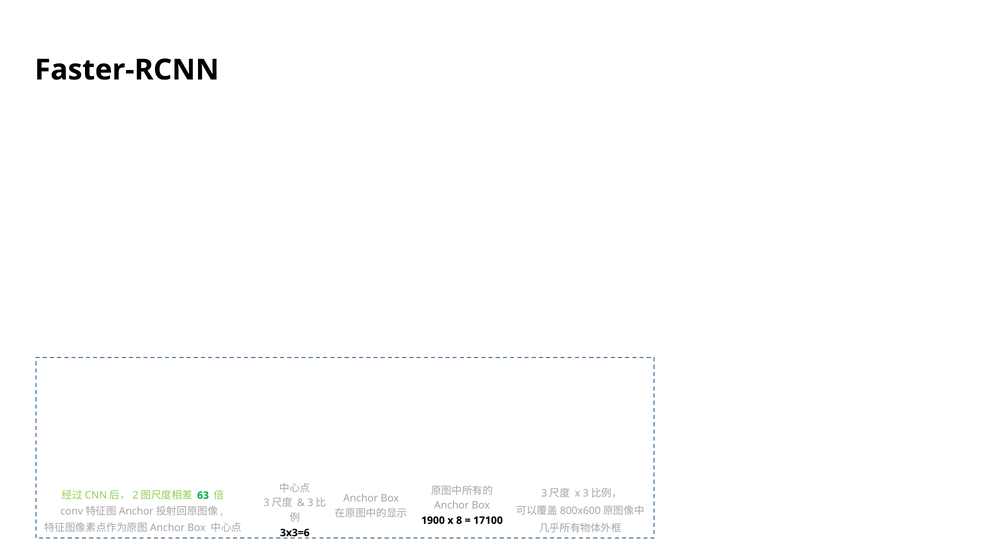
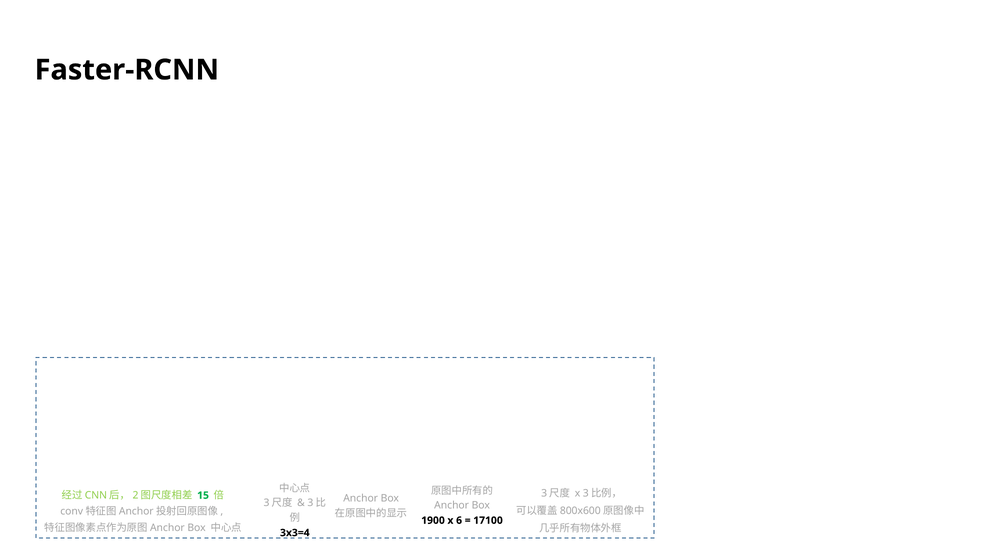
63: 63 -> 15 (203, 496)
8: 8 -> 6 (459, 521)
3x3=6: 3x3=6 -> 3x3=4 (295, 533)
